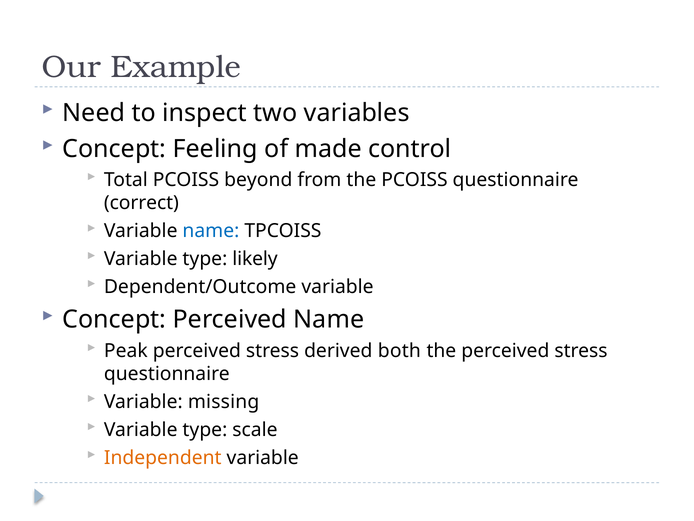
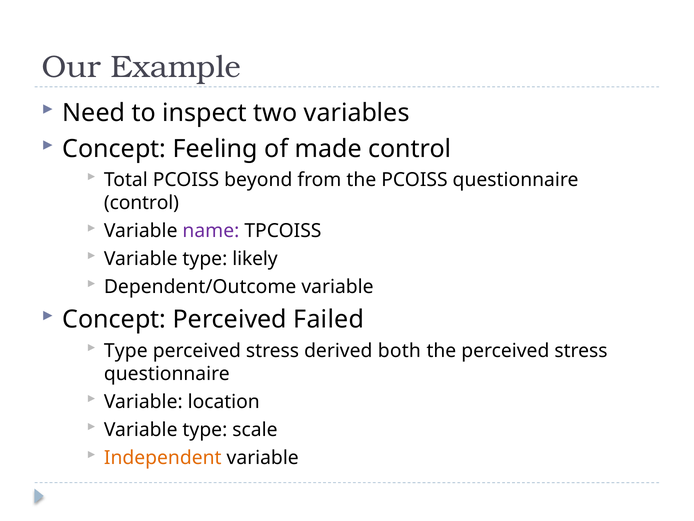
correct: correct -> control (141, 203)
name colour: blue -> purple (211, 231)
Perceived Name: Name -> Failed (329, 319)
Peak: Peak -> Type (126, 350)
missing: missing -> location (224, 401)
